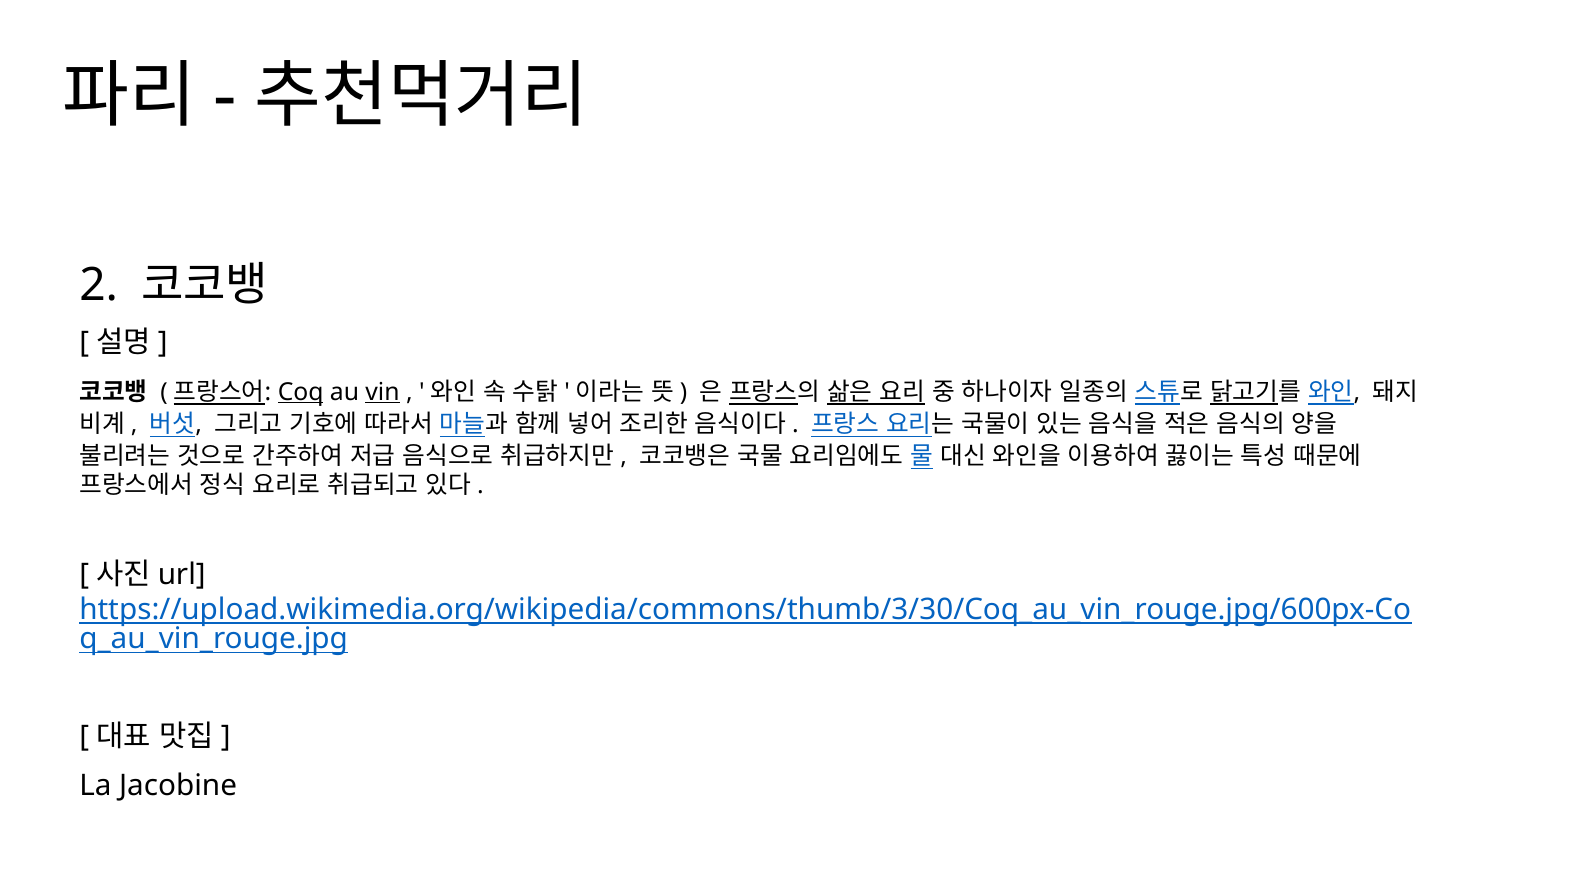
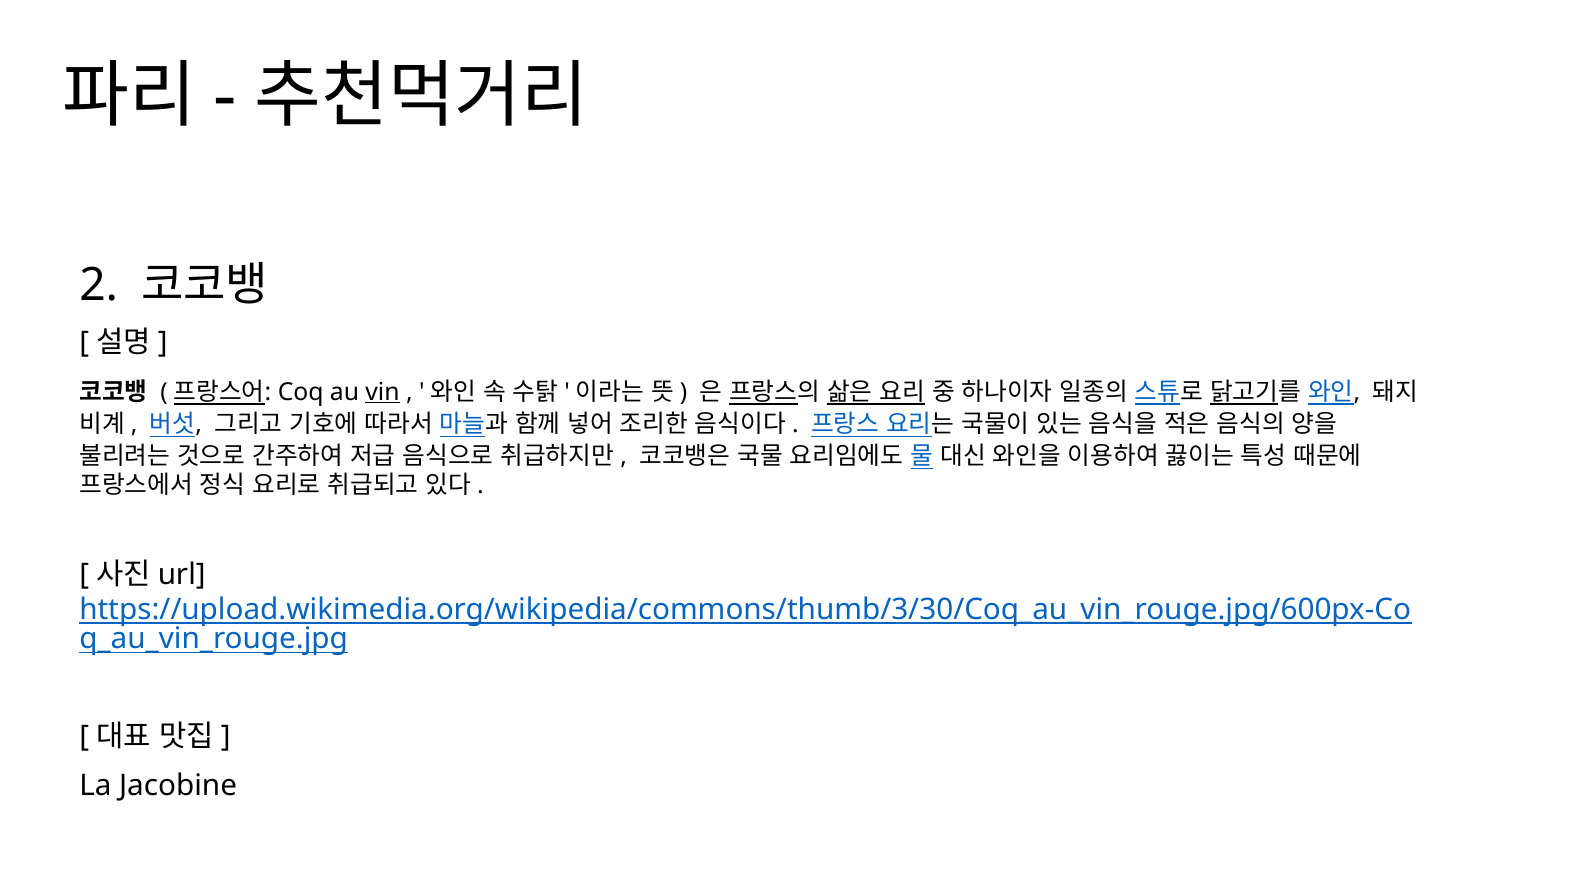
Coq underline: present -> none (301, 392)
